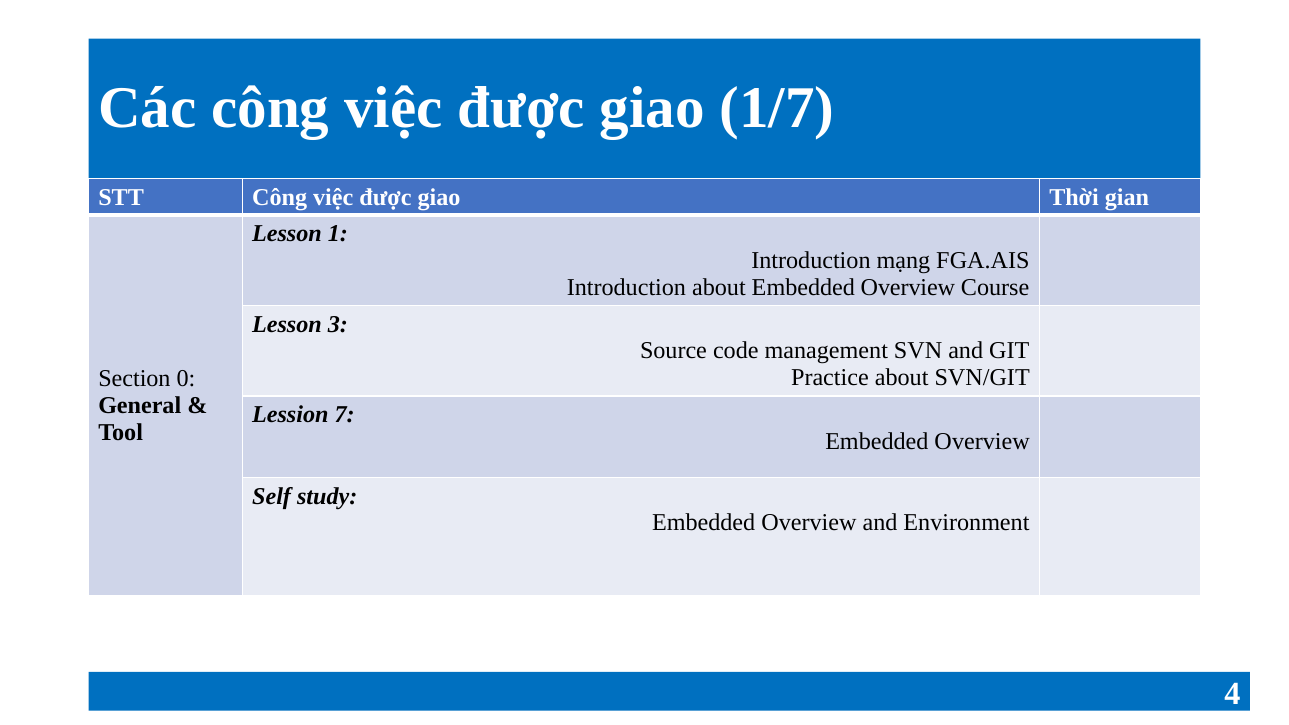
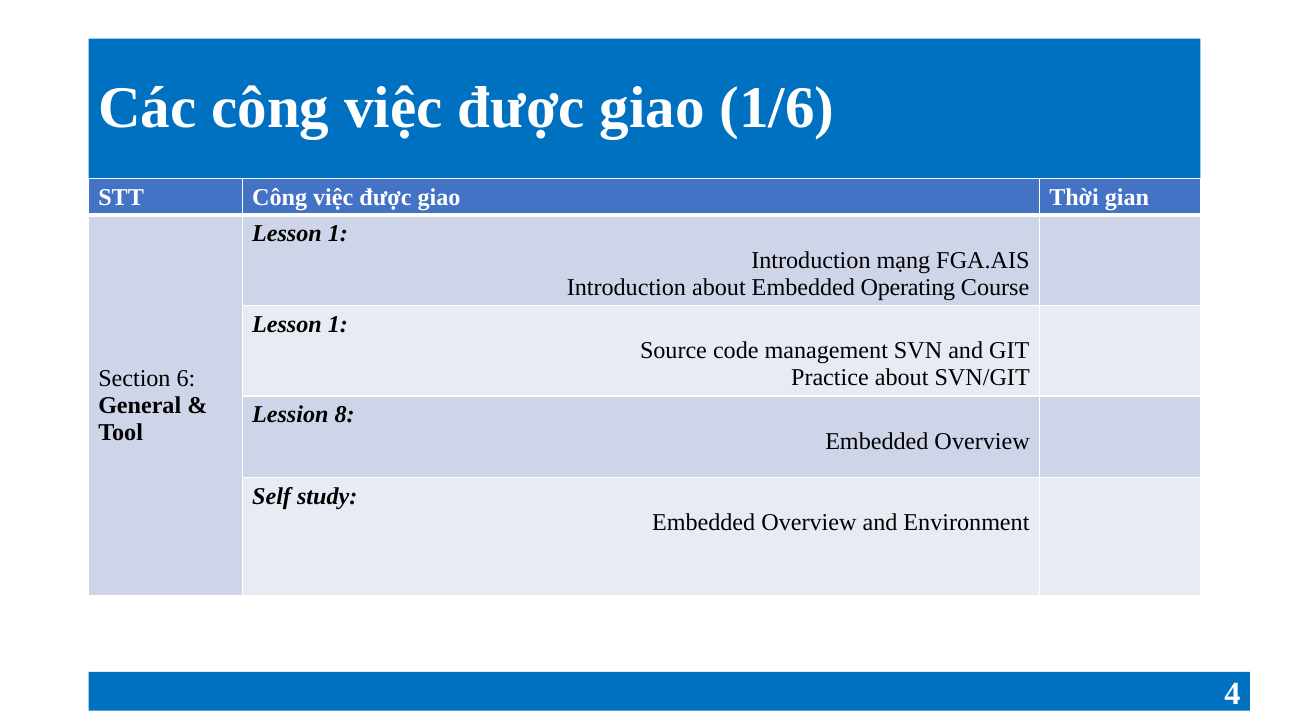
1/7: 1/7 -> 1/6 (777, 108)
about Embedded Overview: Overview -> Operating (908, 287)
3: 3 -> 1 (338, 324)
0: 0 -> 6 (186, 379)
7: 7 -> 8 (345, 414)
